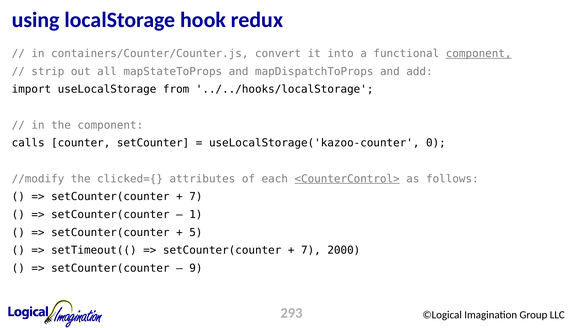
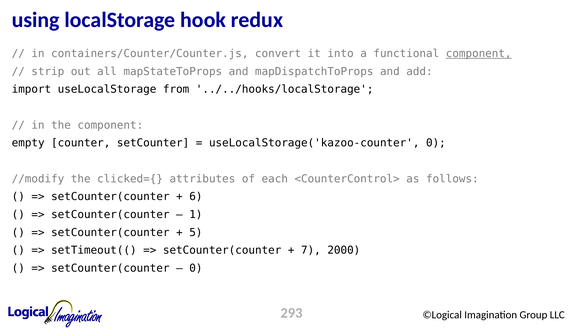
calls: calls -> empty (28, 143)
<CounterControl> underline: present -> none (347, 179)
7: 7 -> 6 (196, 197)
9: 9 -> 0 (196, 268)
